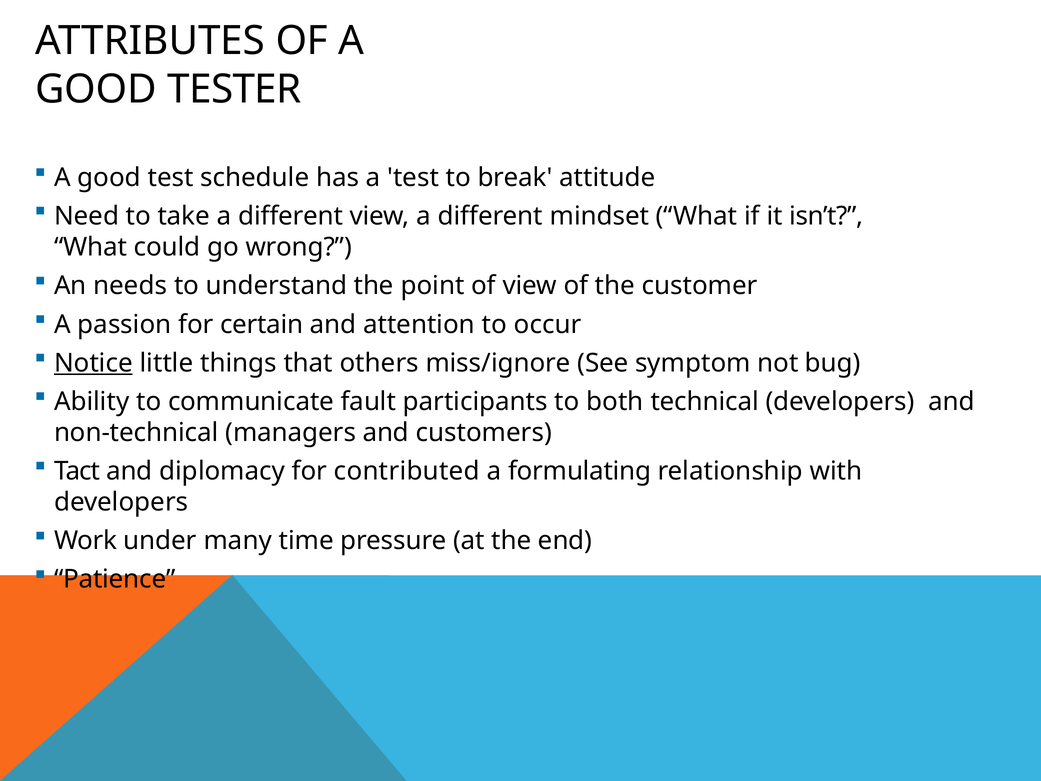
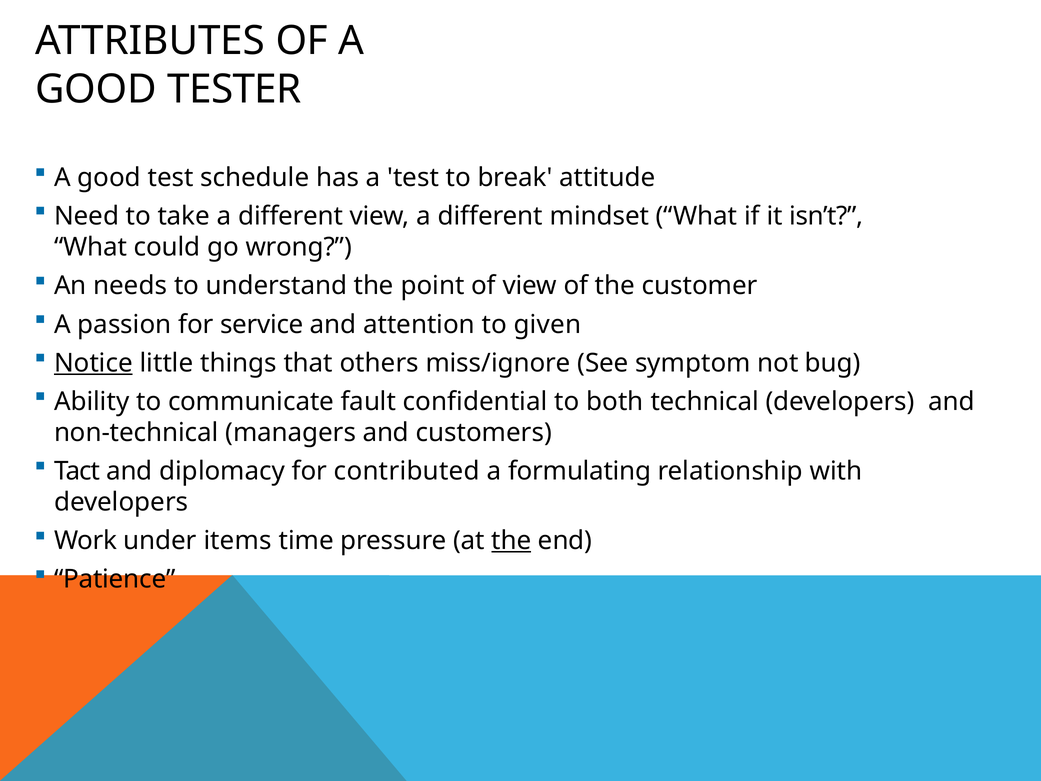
certain: certain -> service (262, 324)
occur: occur -> given (548, 324)
participants: participants -> confidential (475, 401)
many: many -> items (238, 541)
the underline: none -> present (511, 541)
